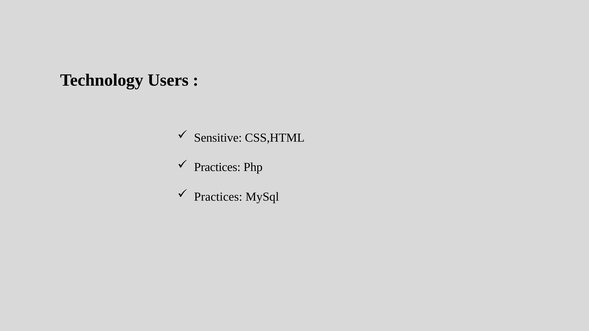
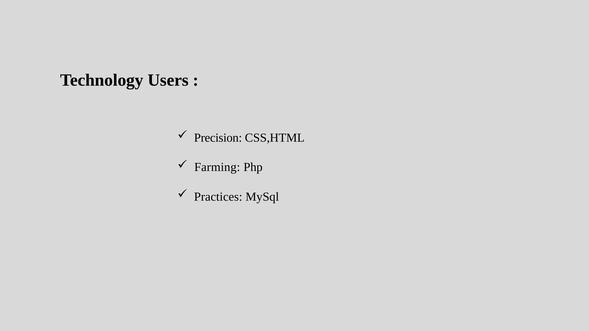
Sensitive: Sensitive -> Precision (218, 138)
Practices: Practices -> Farming (217, 167)
